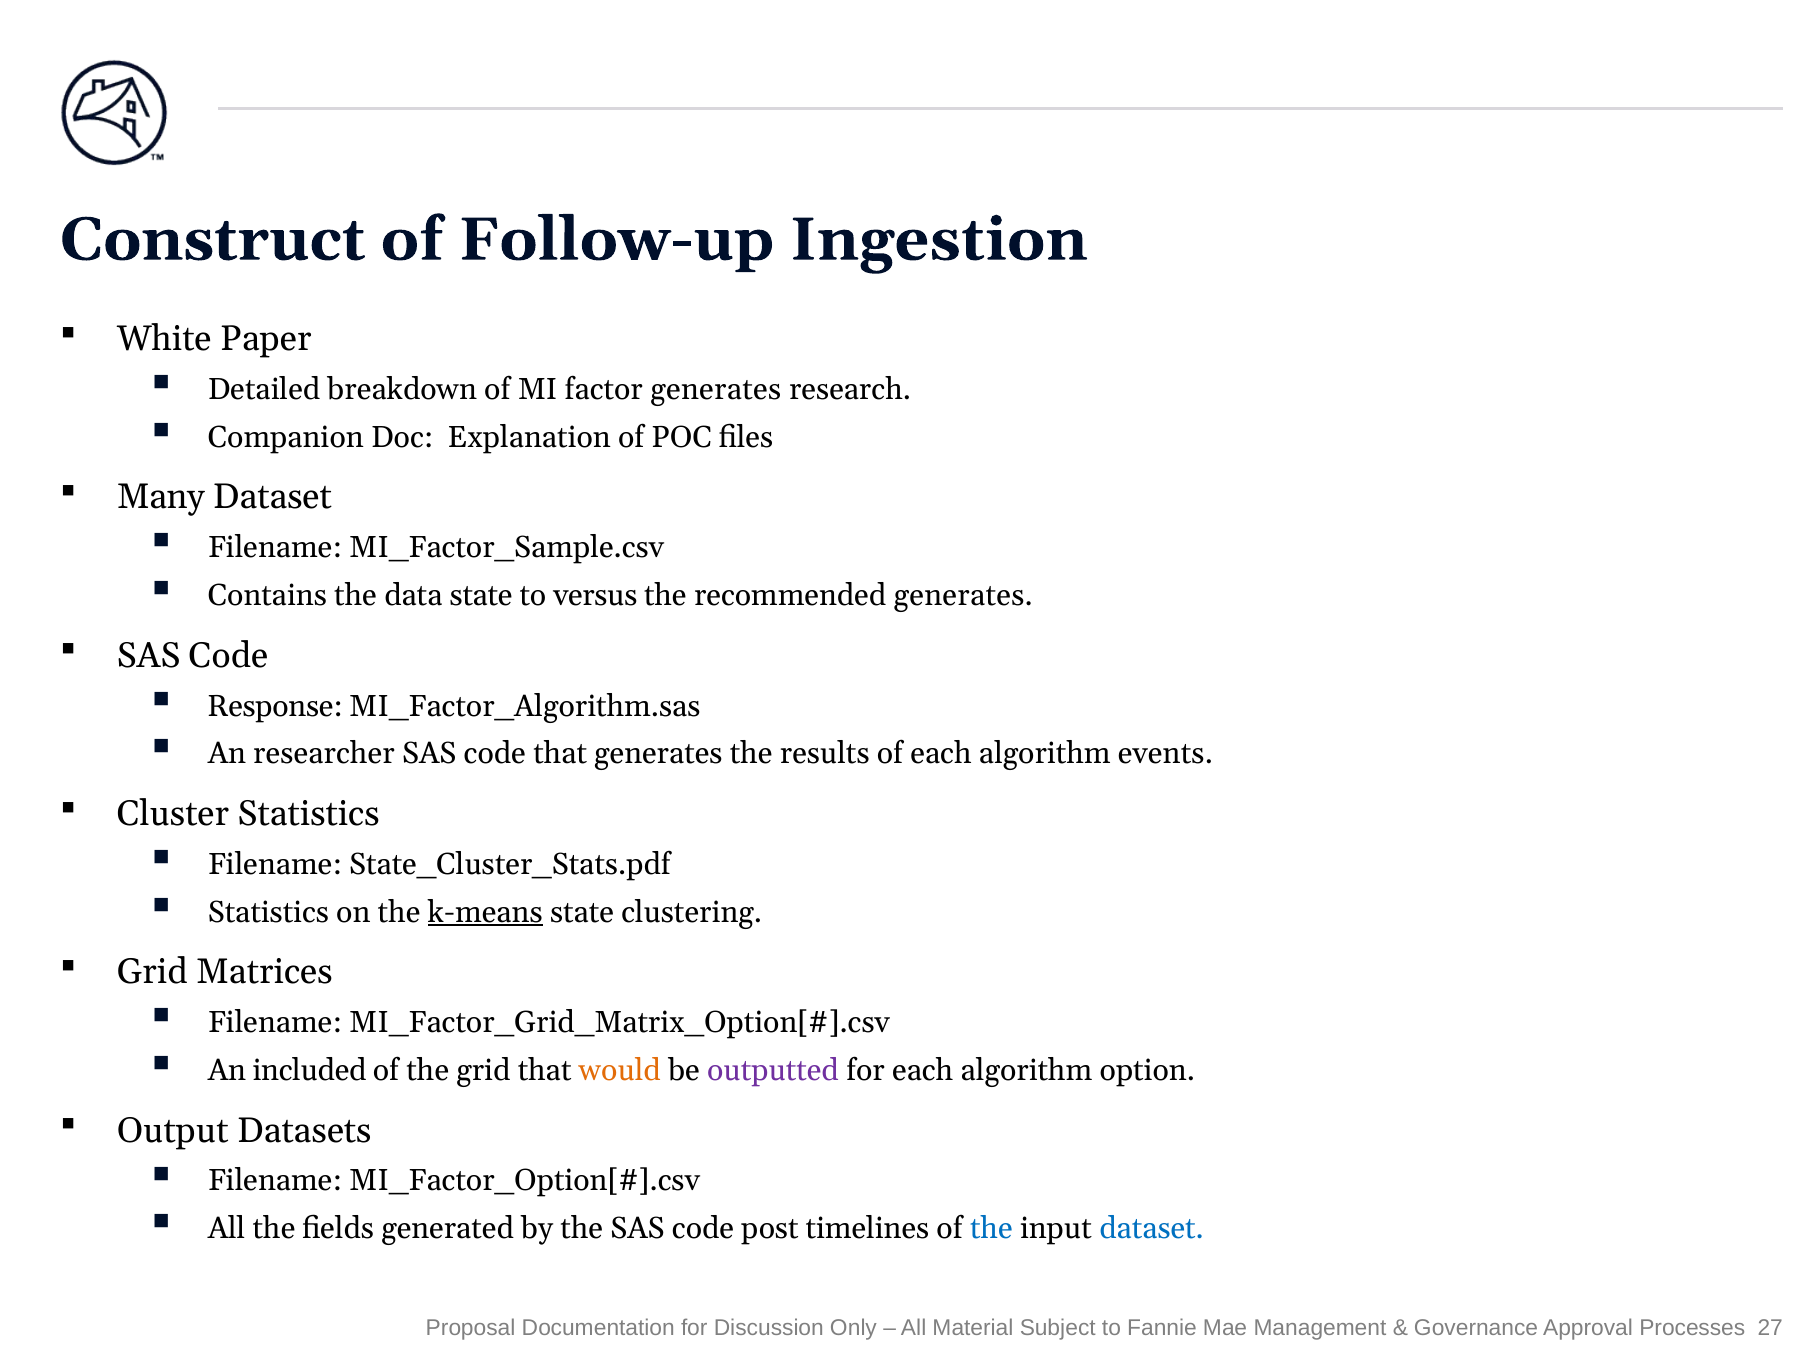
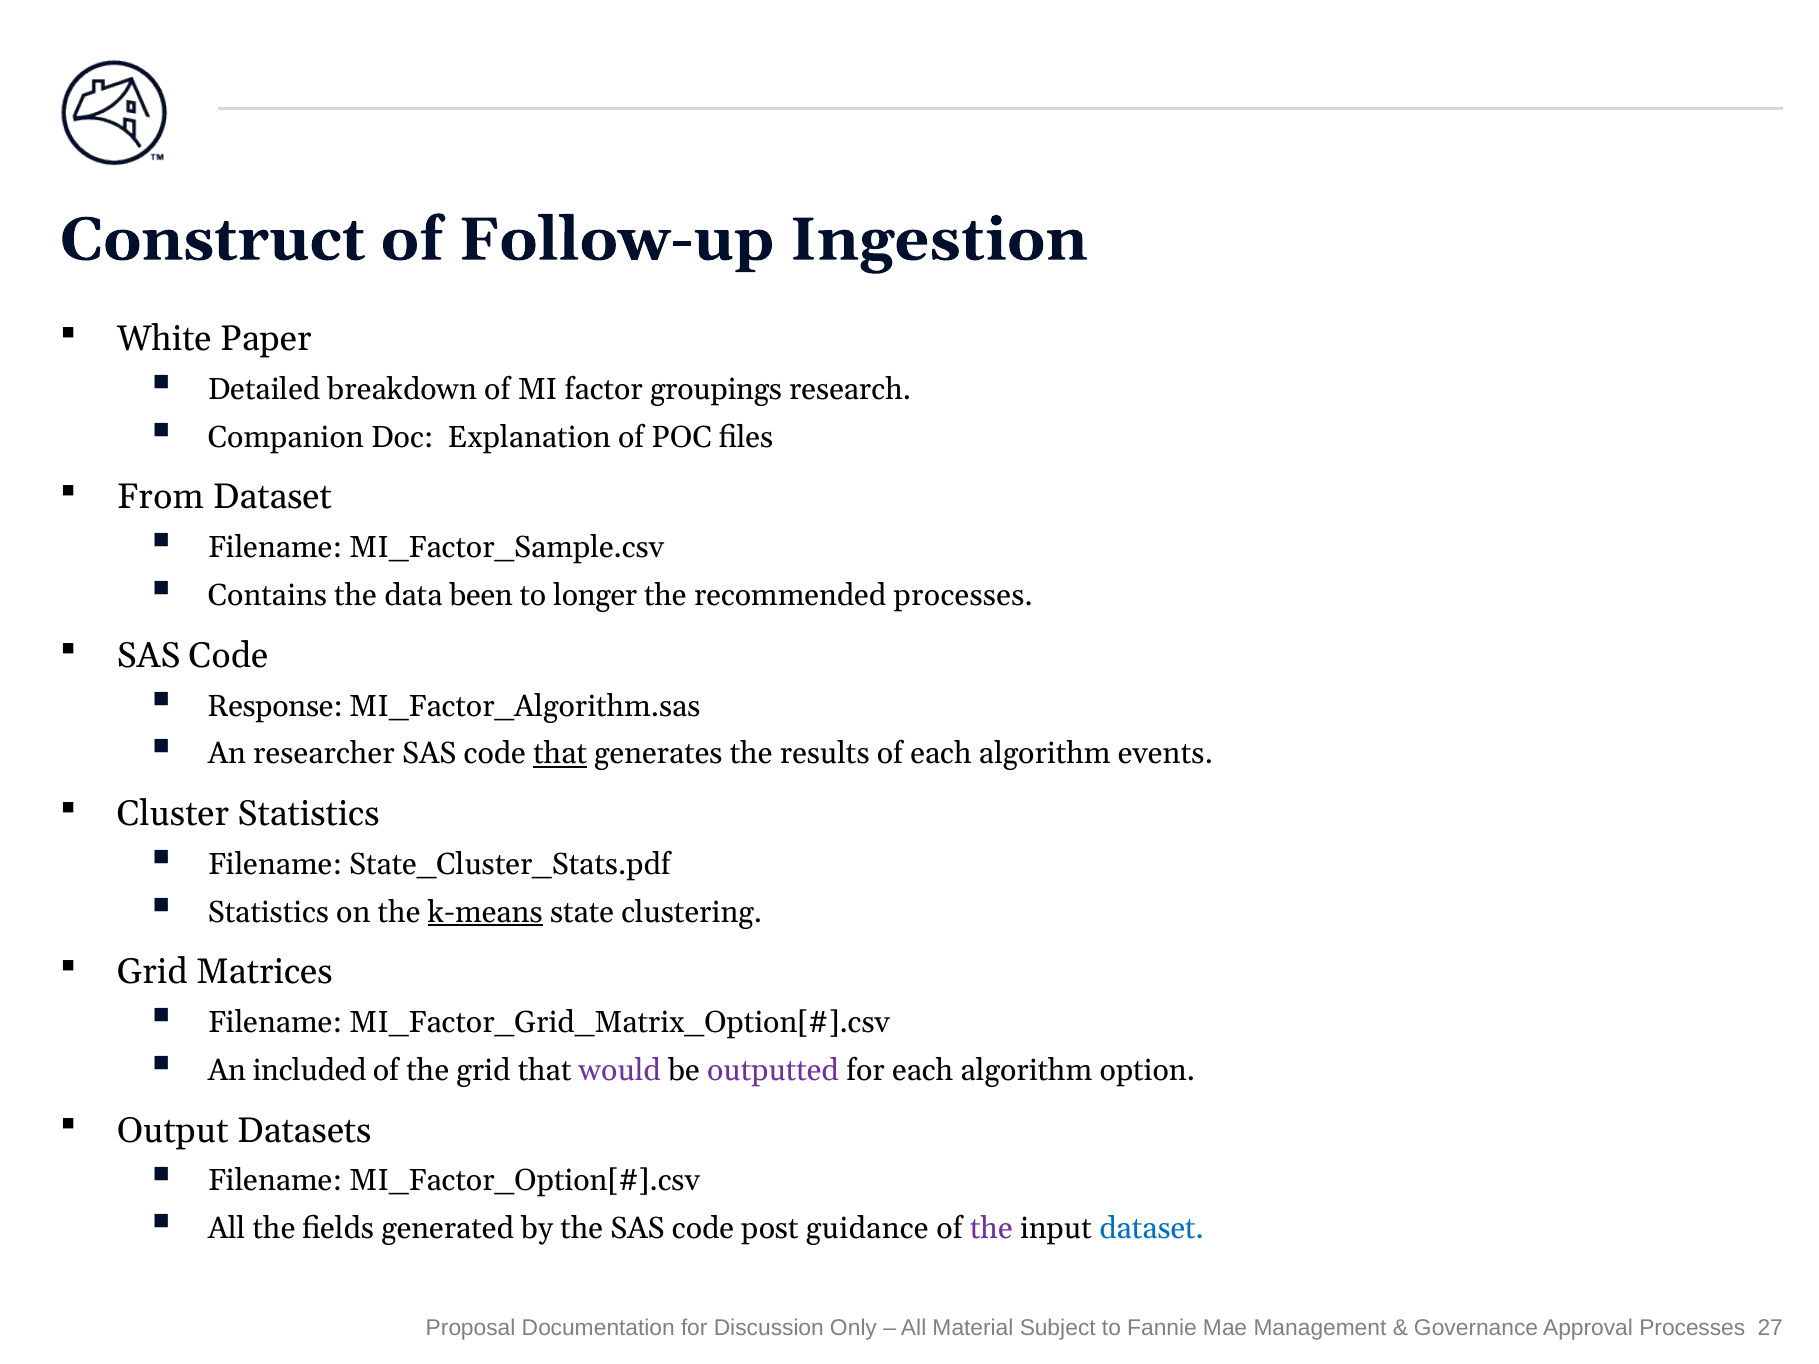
factor generates: generates -> groupings (716, 389)
Many: Many -> From (160, 497)
data state: state -> been (481, 596)
versus: versus -> longer (595, 596)
recommended generates: generates -> processes (963, 596)
that underline: none -> present (560, 754)
would colour: orange -> purple (620, 1071)
timelines: timelines -> guidance (867, 1229)
the colour: blue -> purple (991, 1229)
